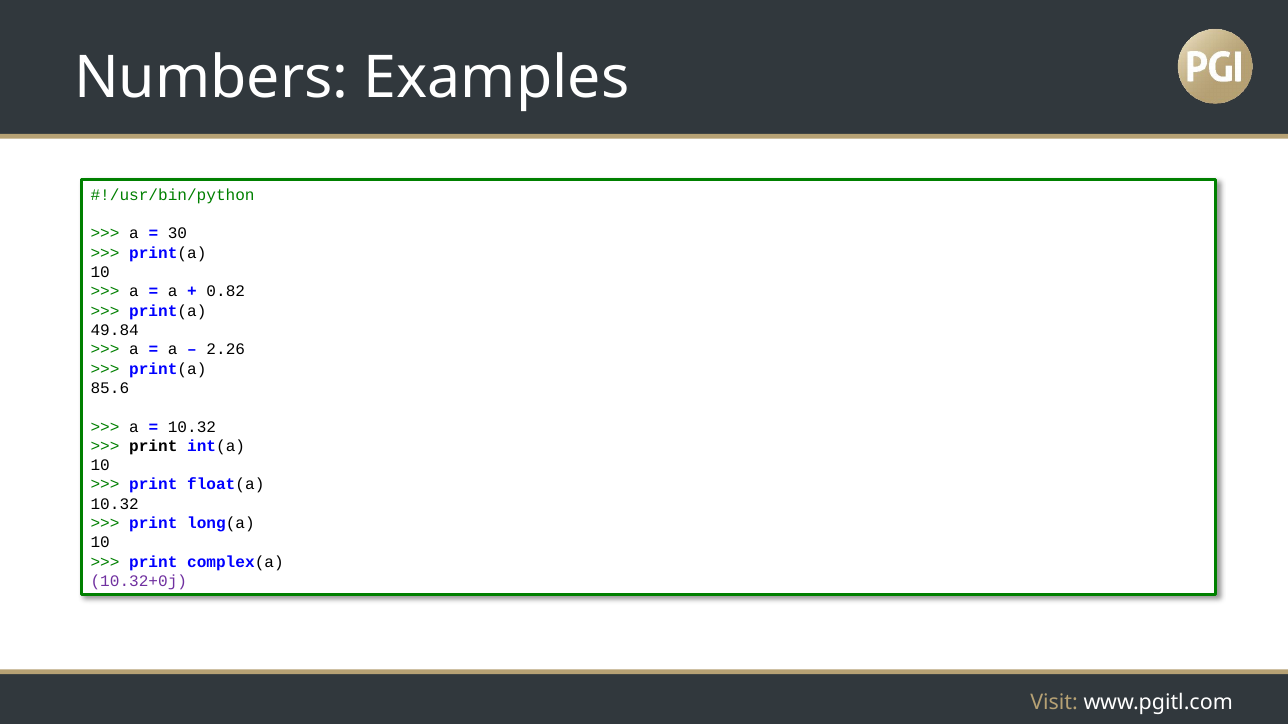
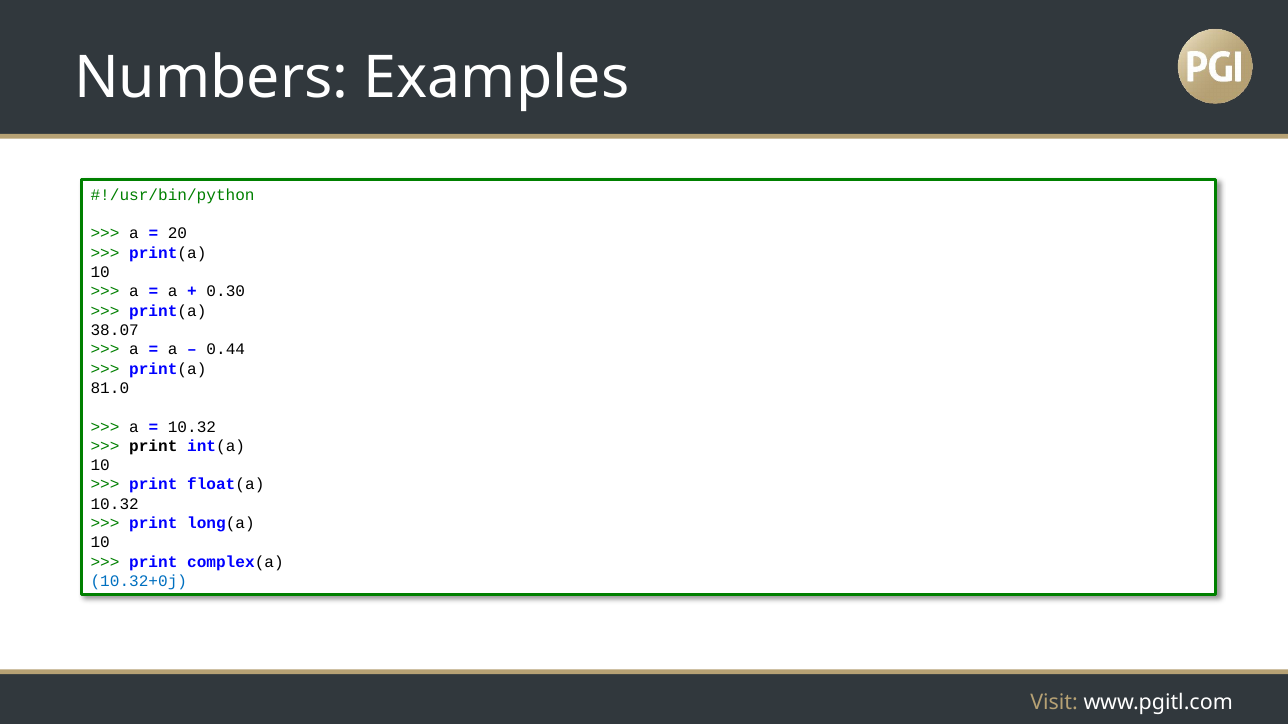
30: 30 -> 20 (177, 234)
0.82: 0.82 -> 0.30 (226, 292)
49.84: 49.84 -> 38.07 (115, 330)
2.26: 2.26 -> 0.44 (226, 350)
85.6: 85.6 -> 81.0 (110, 388)
10.32+0j colour: purple -> blue (139, 582)
